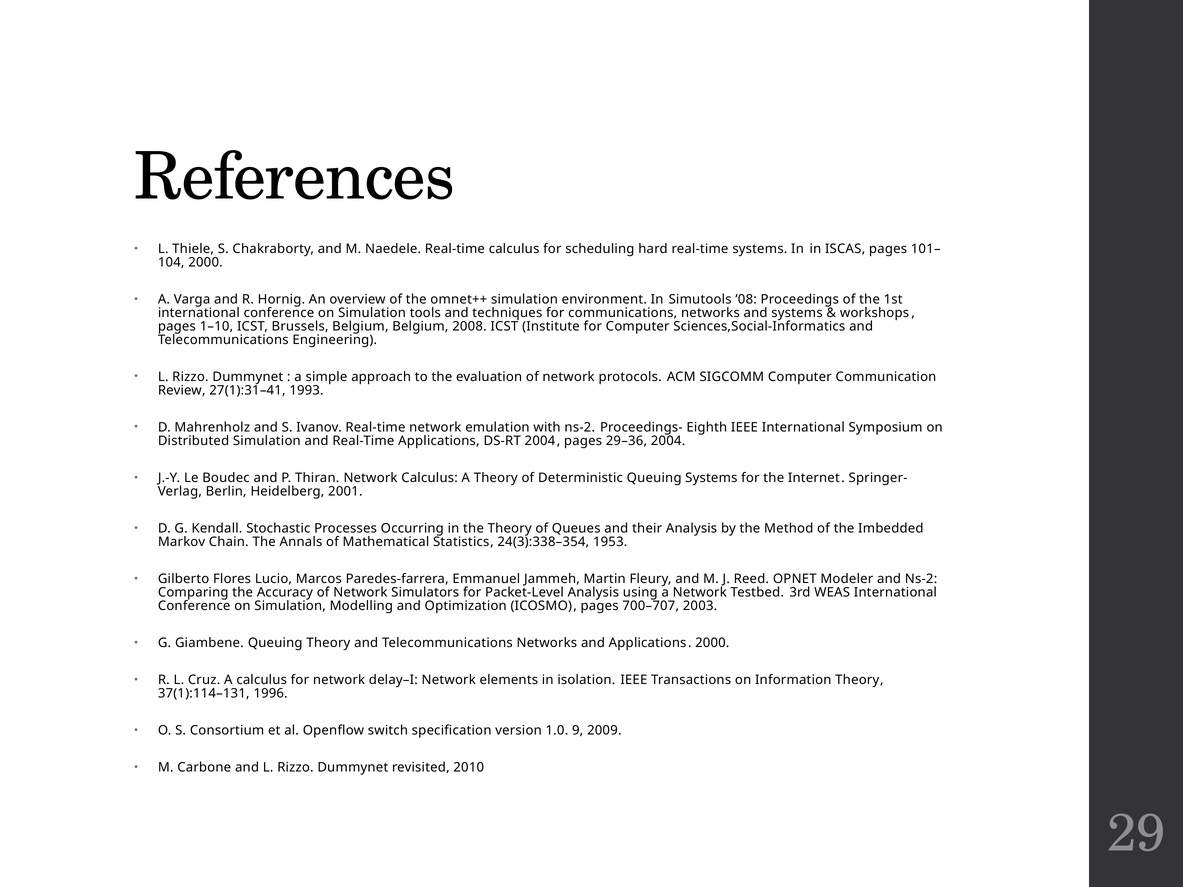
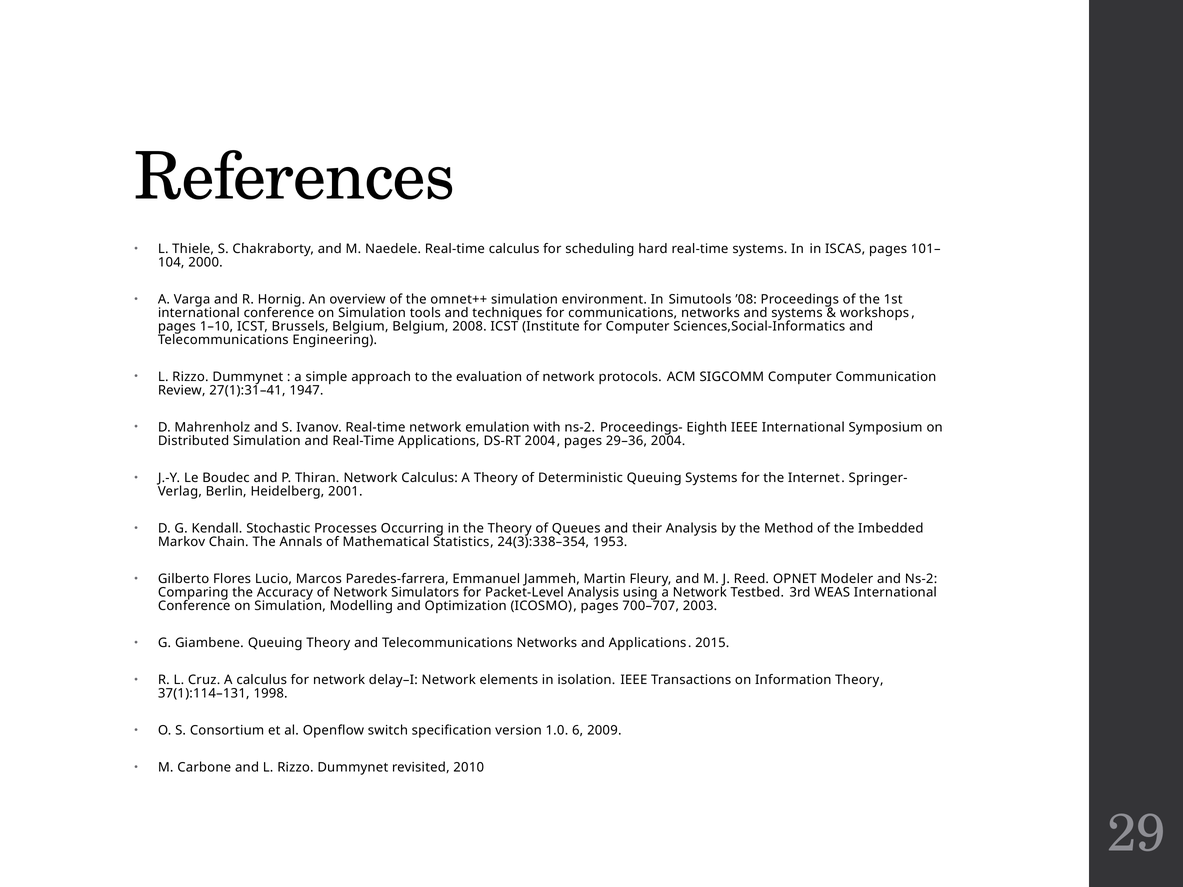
1993: 1993 -> 1947 (306, 390)
Applications 2000: 2000 -> 2015 (712, 643)
1996: 1996 -> 1998 (271, 694)
9: 9 -> 6 (578, 731)
